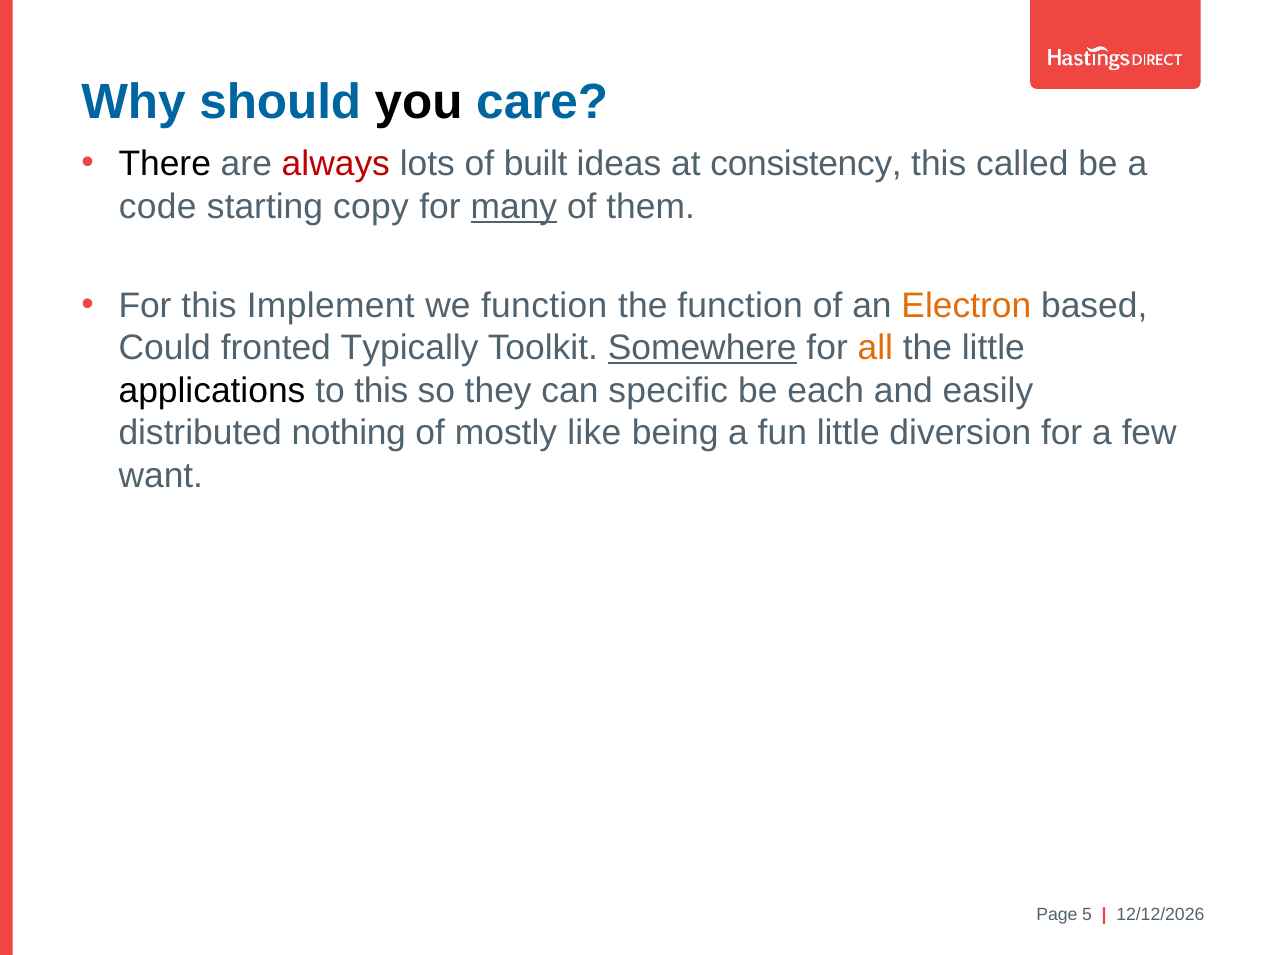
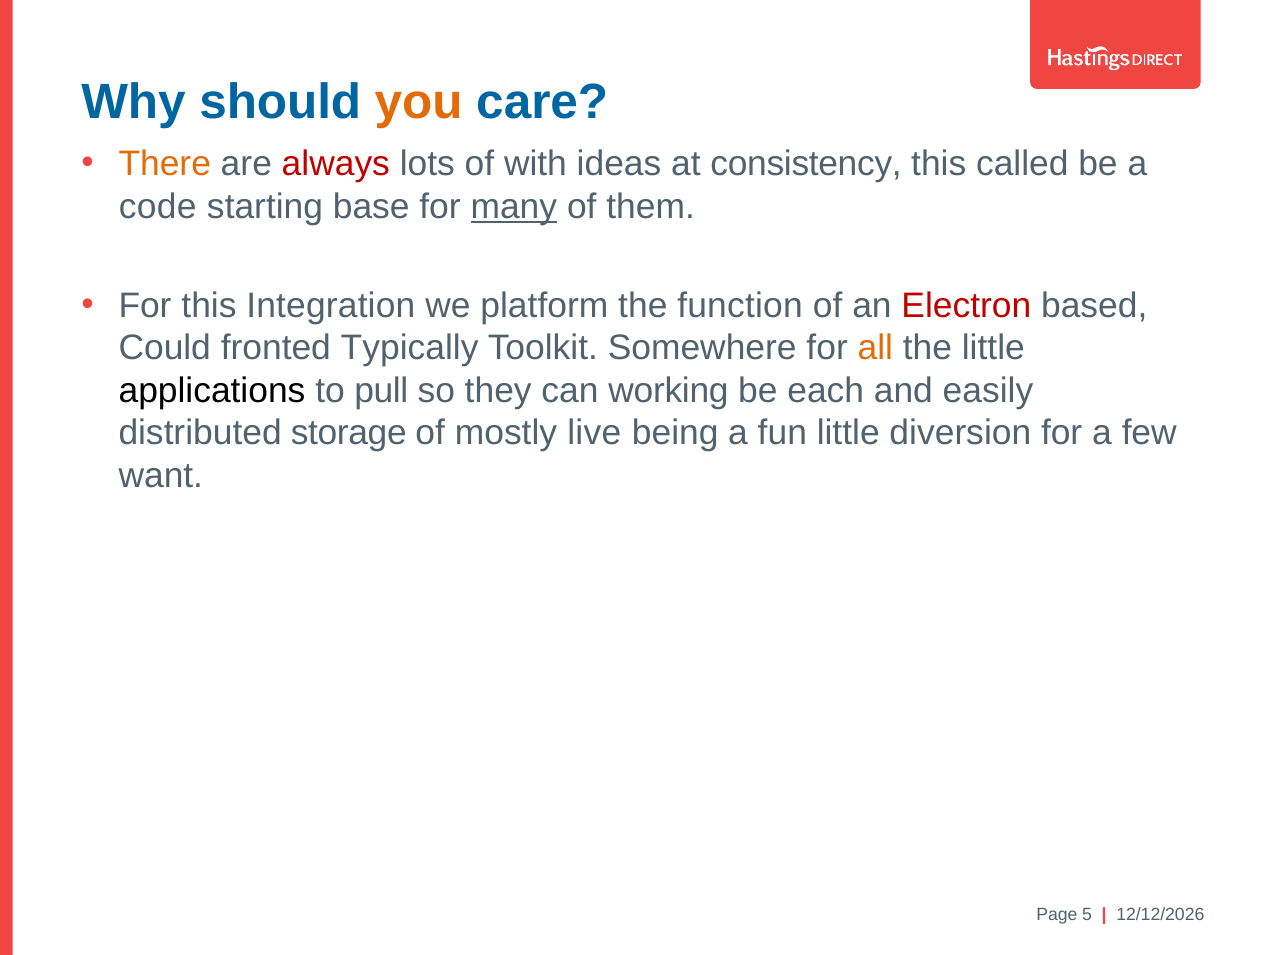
you colour: black -> orange (419, 102)
There colour: black -> orange (165, 164)
built: built -> with (535, 164)
copy: copy -> base (371, 206)
Implement: Implement -> Integration (331, 306)
we function: function -> platform (544, 306)
Electron colour: orange -> red (966, 306)
Somewhere underline: present -> none (702, 348)
to this: this -> pull (381, 390)
specific: specific -> working (669, 390)
nothing: nothing -> storage (349, 433)
like: like -> live (594, 433)
